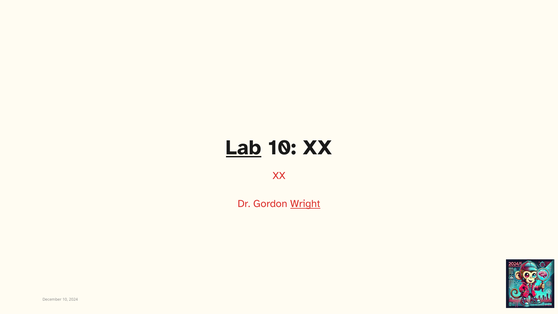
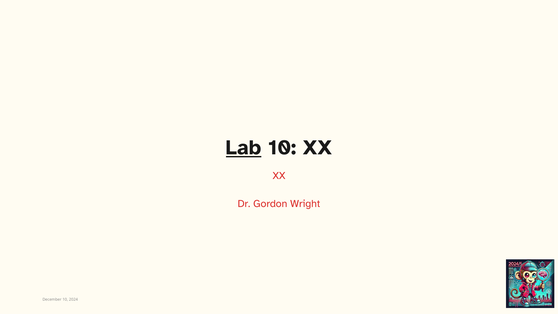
Wright underline: present -> none (305, 204)
